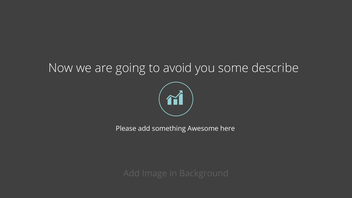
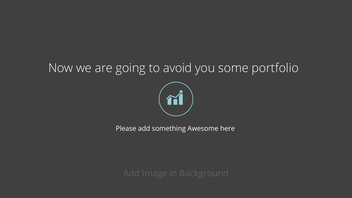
describe: describe -> portfolio (275, 68)
